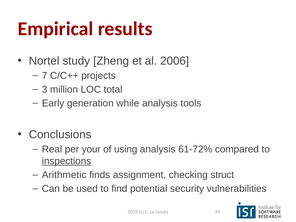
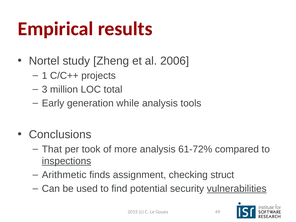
7: 7 -> 1 (45, 76)
Real: Real -> That (52, 149)
your: your -> took (91, 149)
using: using -> more (126, 149)
vulnerabilities underline: none -> present (237, 189)
